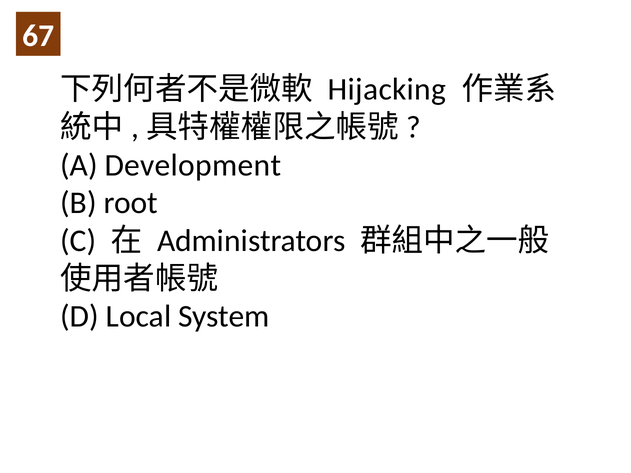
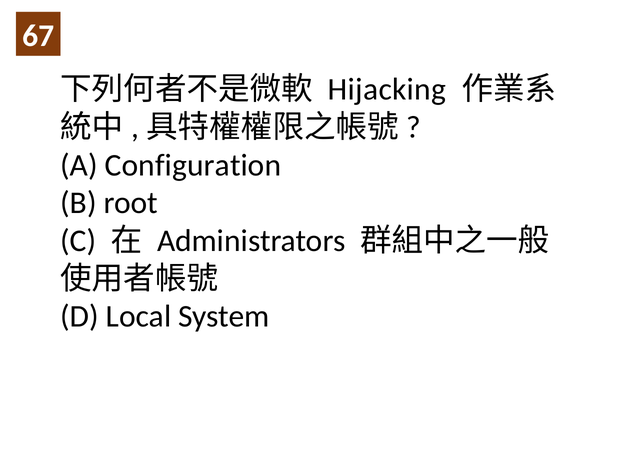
Development: Development -> Configuration (193, 165)
